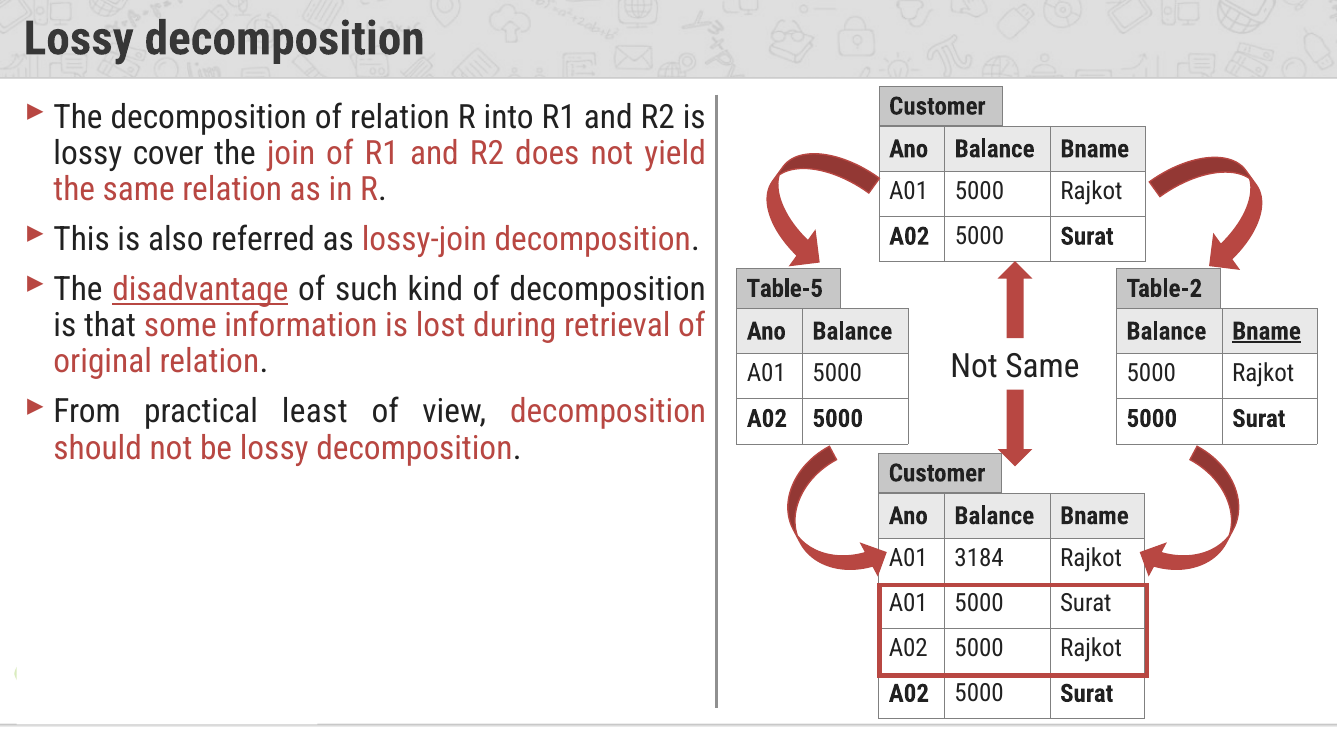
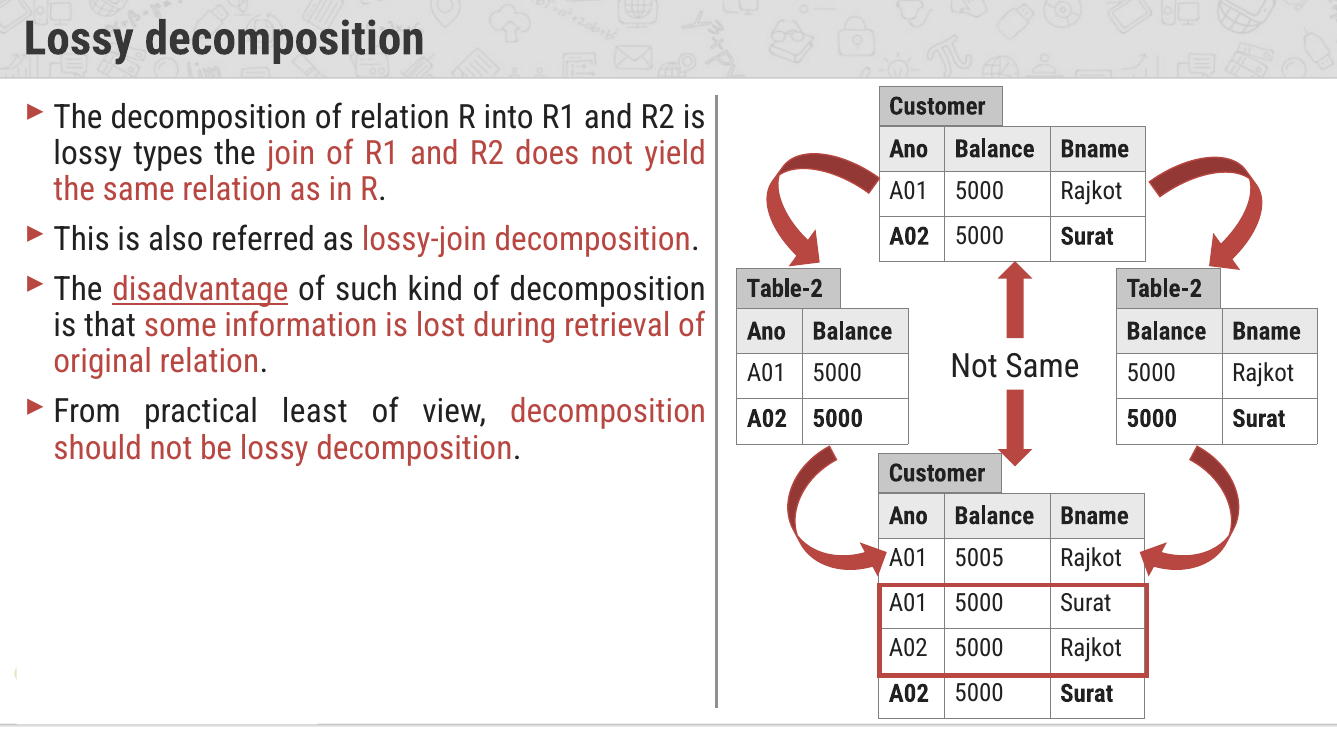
cover: cover -> types (168, 154)
Table-5: Table-5 -> Table-2 (785, 289)
Bname underline: present -> none (1267, 331)
3184: 3184 -> 5005 (979, 558)
